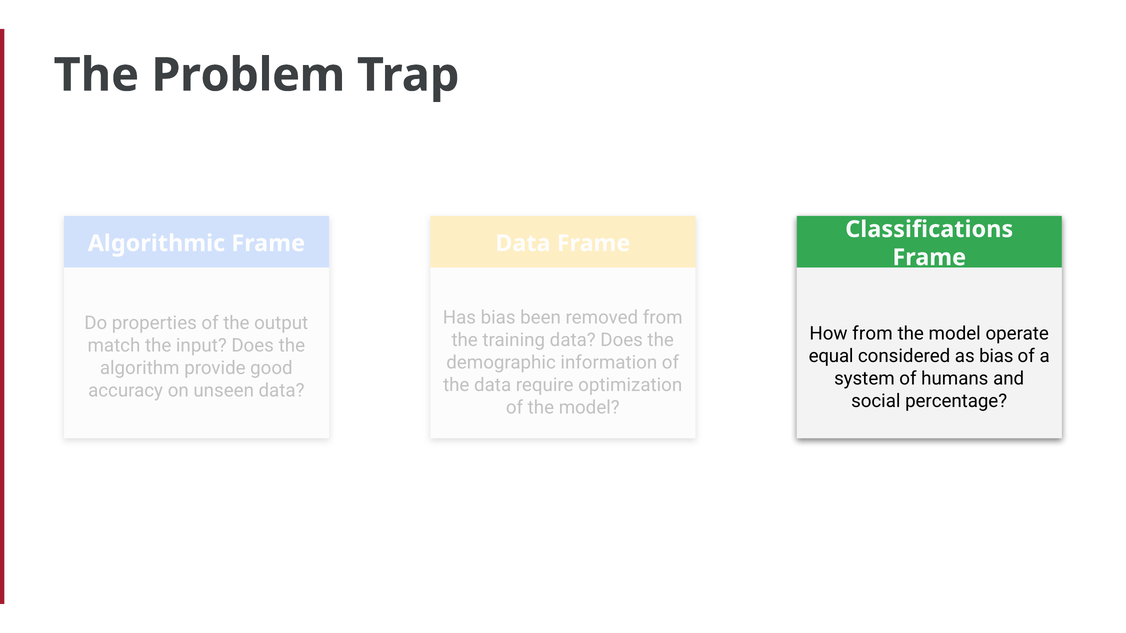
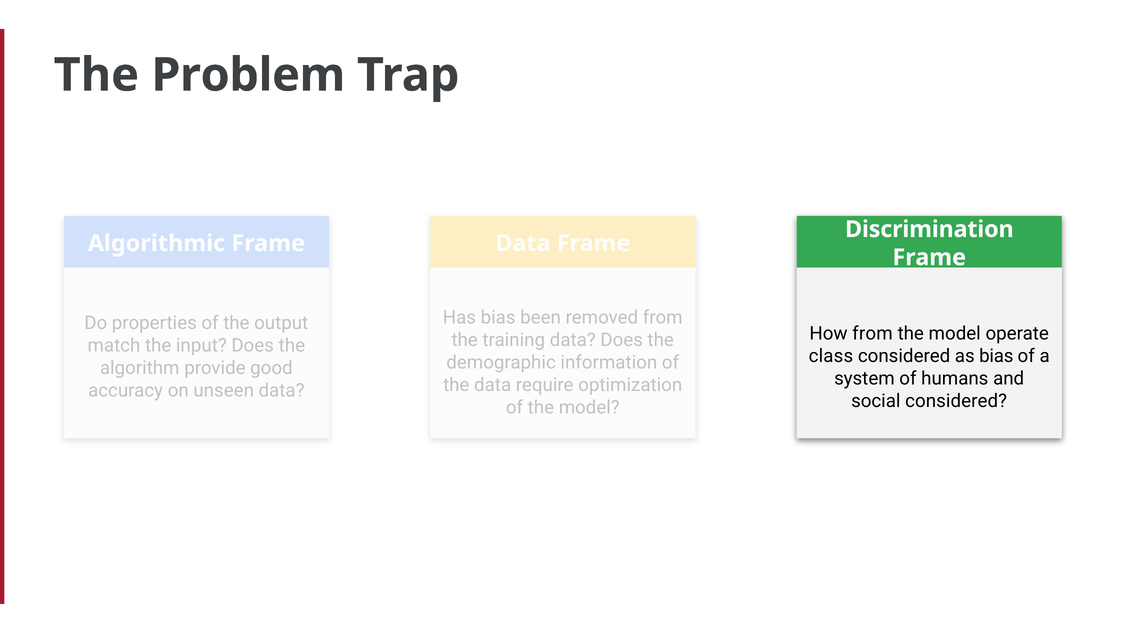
Classifications: Classifications -> Discrimination (929, 229)
equal: equal -> class (831, 356)
social percentage: percentage -> considered (956, 401)
